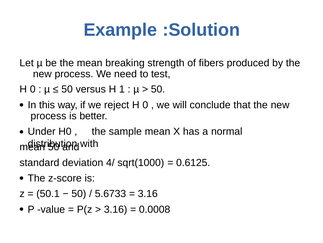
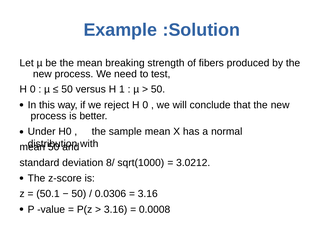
4/: 4/ -> 8/ (110, 162)
0.6125: 0.6125 -> 3.0212 (193, 162)
5.6733: 5.6733 -> 0.0306 (110, 193)
